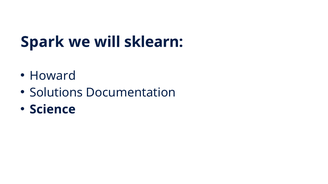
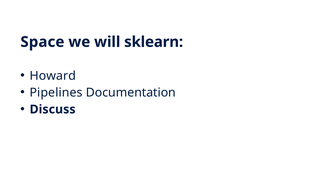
Spark: Spark -> Space (42, 42)
Solutions: Solutions -> Pipelines (56, 93)
Science: Science -> Discuss (53, 110)
